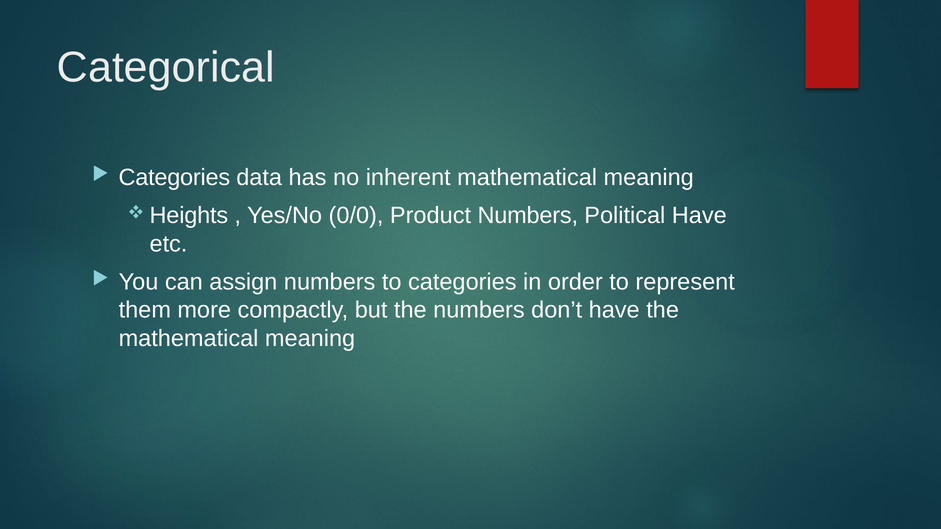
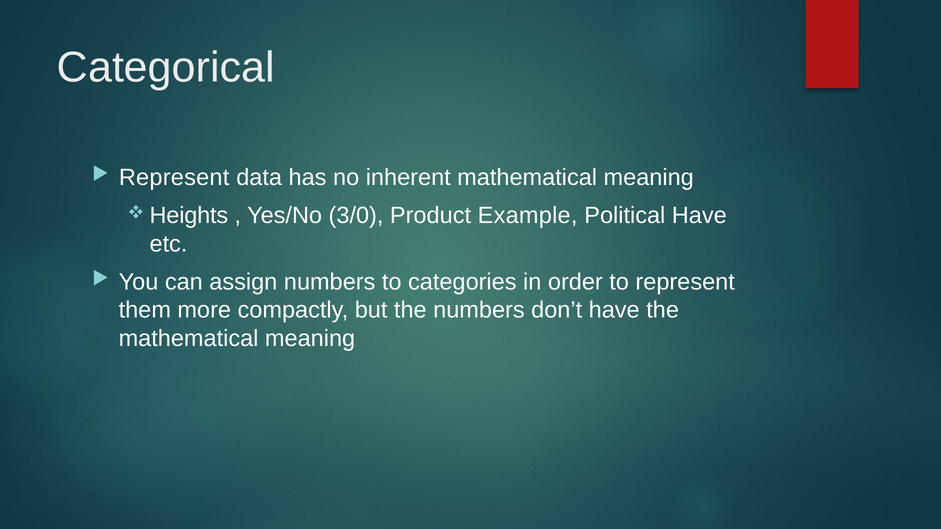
Categories: Categories -> Represent (174, 178)
0/0: 0/0 -> 3/0 (356, 216)
Product Numbers: Numbers -> Example (528, 216)
